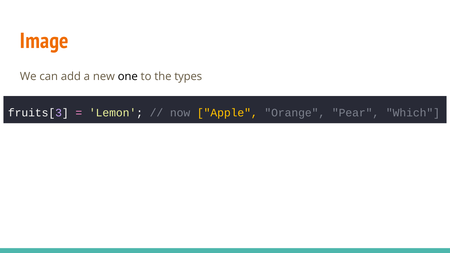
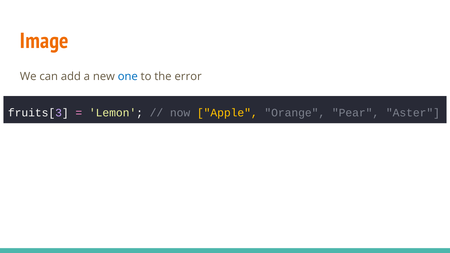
one colour: black -> blue (128, 76)
types: types -> error (188, 76)
Which: Which -> Aster (413, 113)
